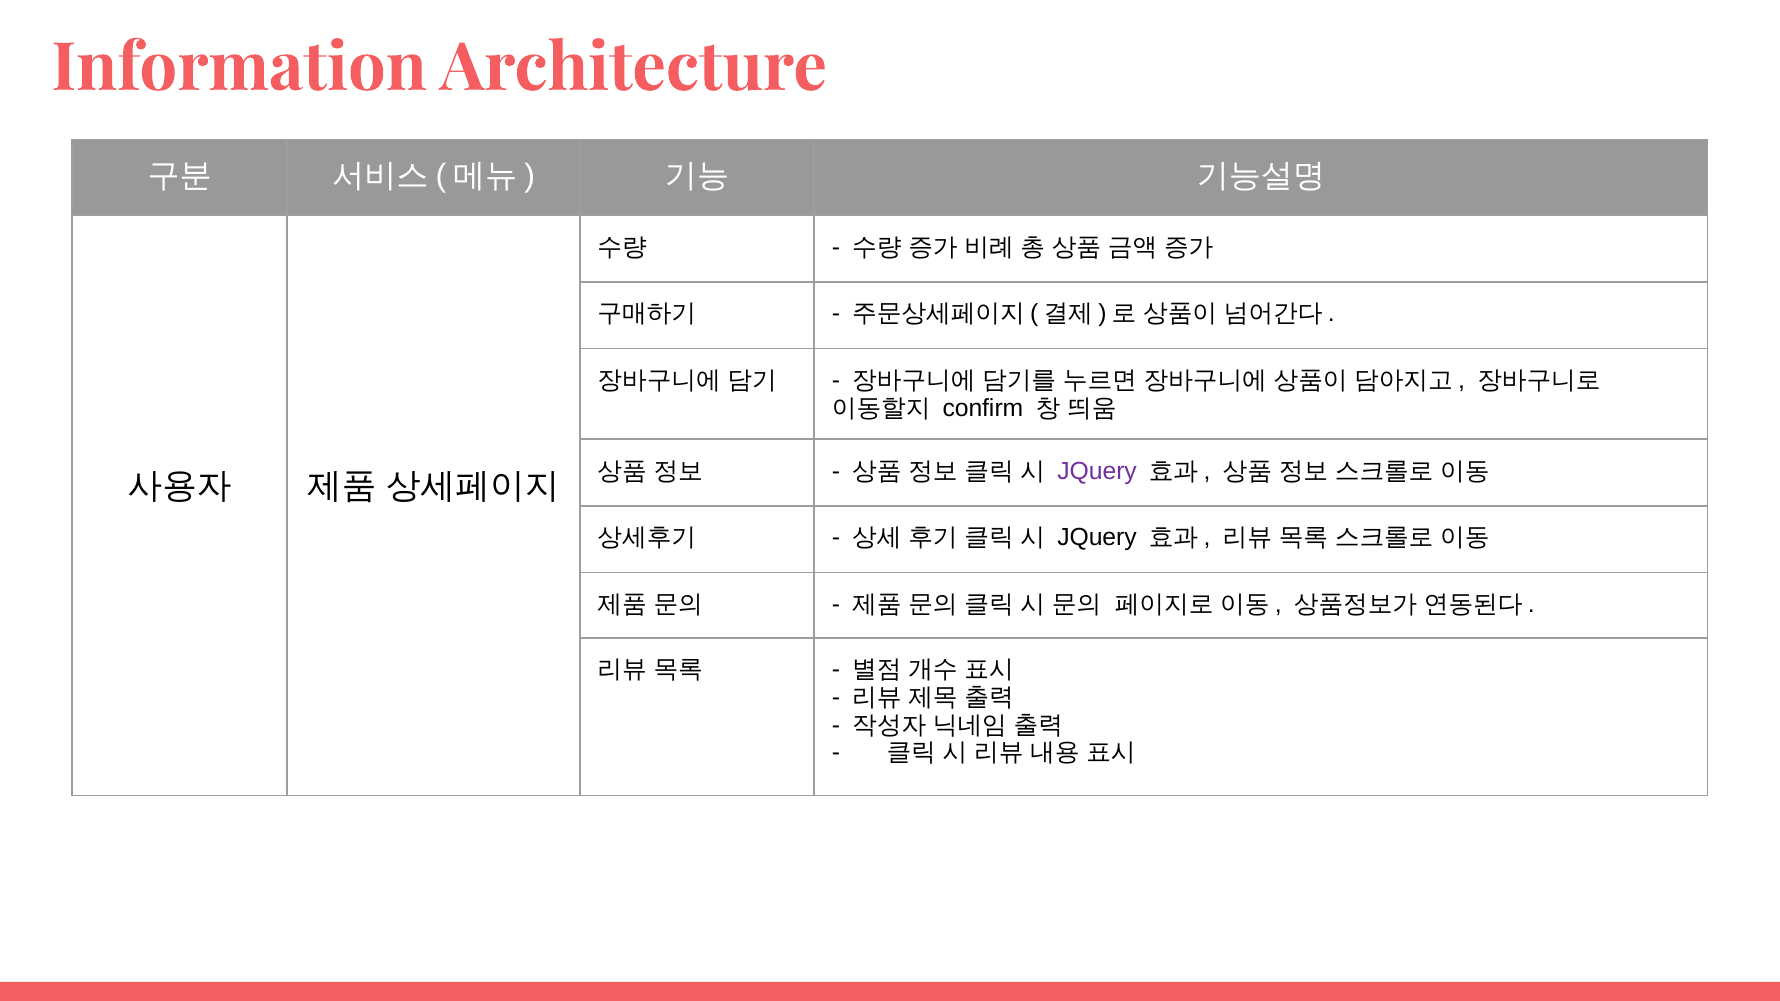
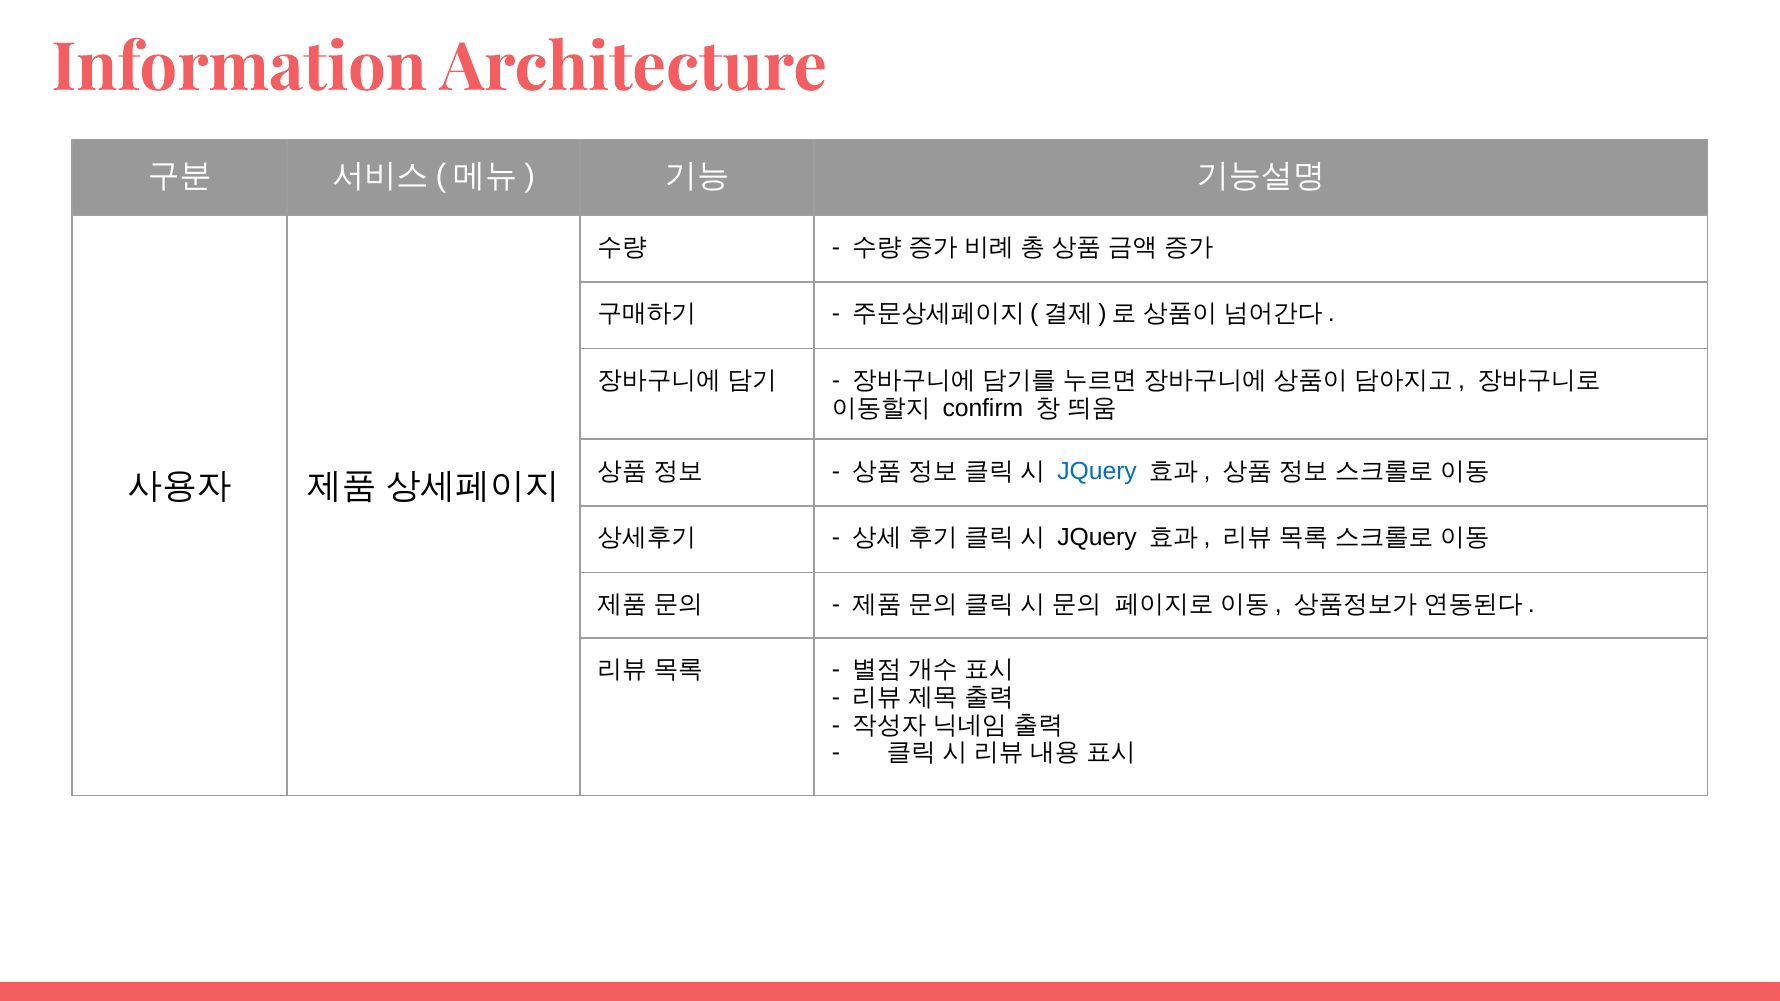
JQuery colour: purple -> blue (1097, 471)
